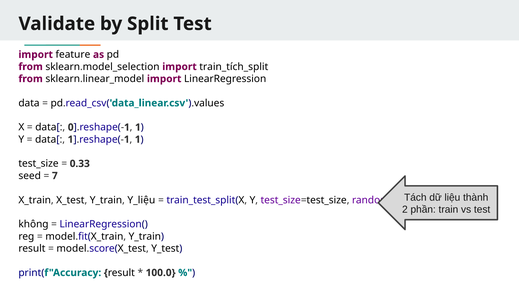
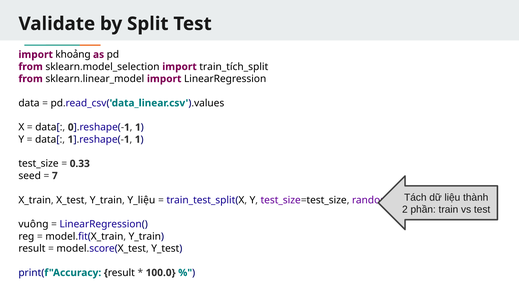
feature: feature -> khoảng (73, 55)
không: không -> vuông (33, 224)
